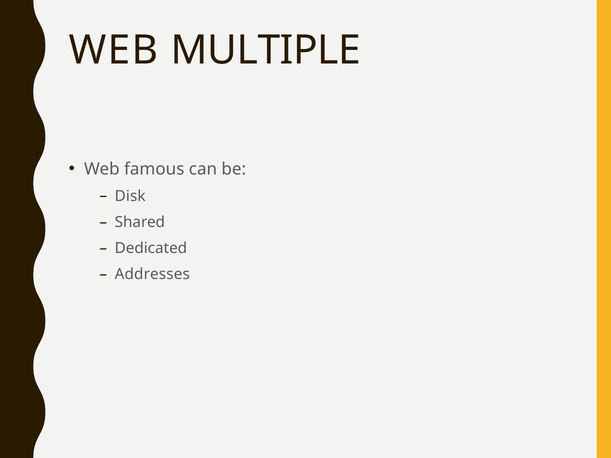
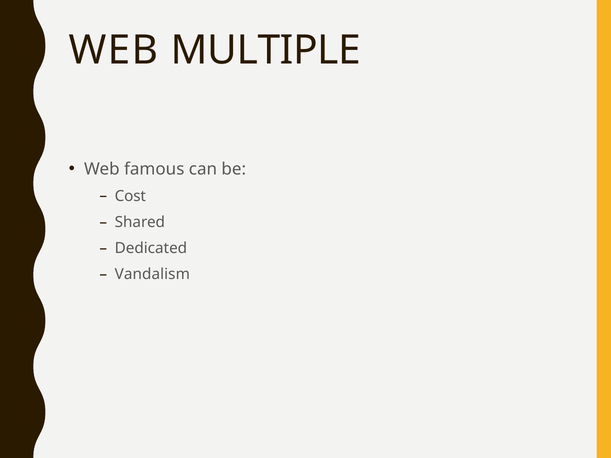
Disk: Disk -> Cost (130, 196)
Addresses: Addresses -> Vandalism (152, 275)
